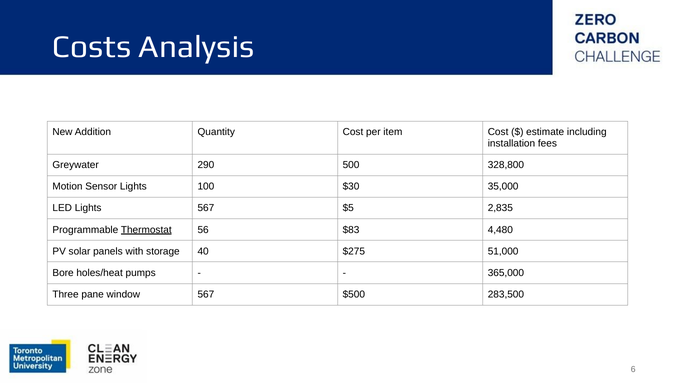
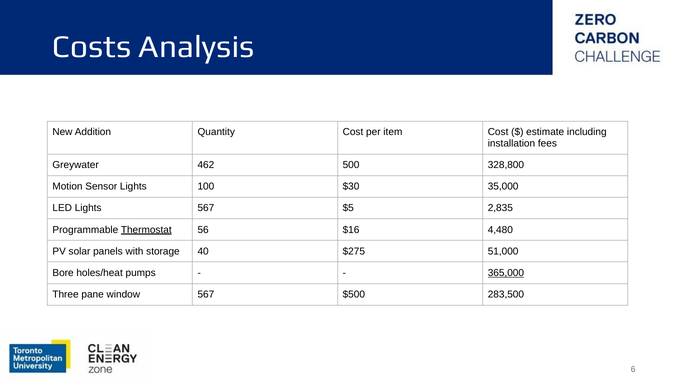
290: 290 -> 462 (206, 165)
$83: $83 -> $16 (351, 230)
365,000 underline: none -> present (506, 273)
